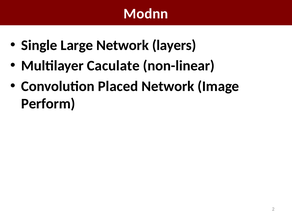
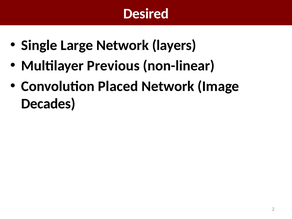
Modnn: Modnn -> Desired (146, 14)
Caculate: Caculate -> Previous (113, 66)
Perform: Perform -> Decades (48, 104)
